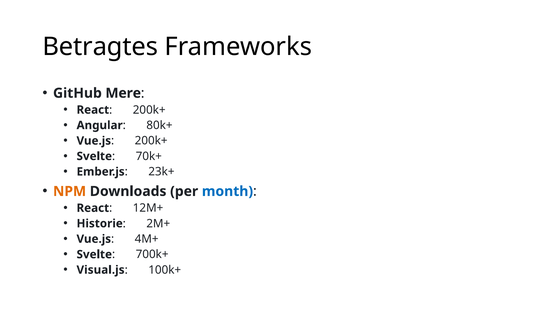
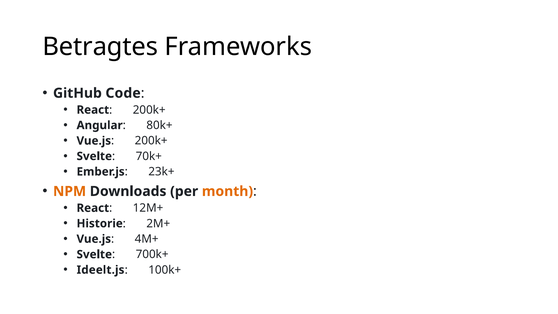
Mere: Mere -> Code (123, 93)
month colour: blue -> orange (227, 191)
Visual.js: Visual.js -> Ideelt.js (101, 270)
